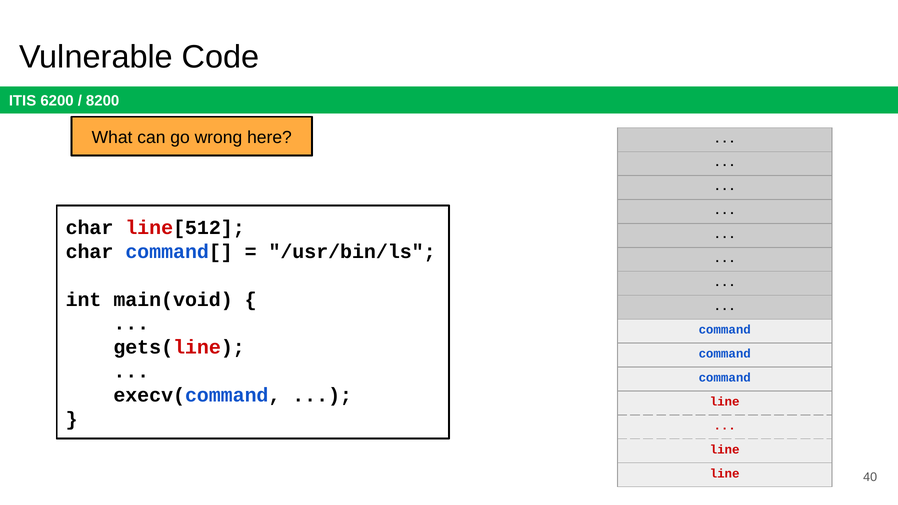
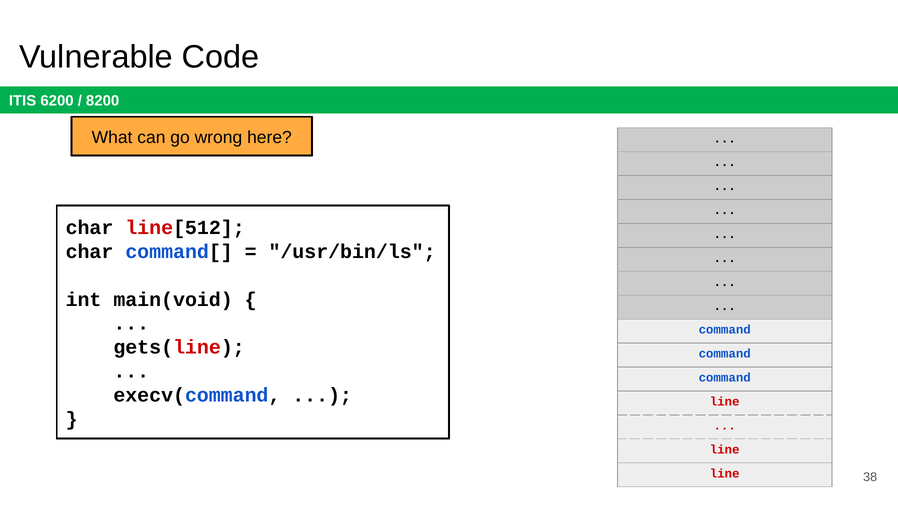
40: 40 -> 38 (870, 477)
